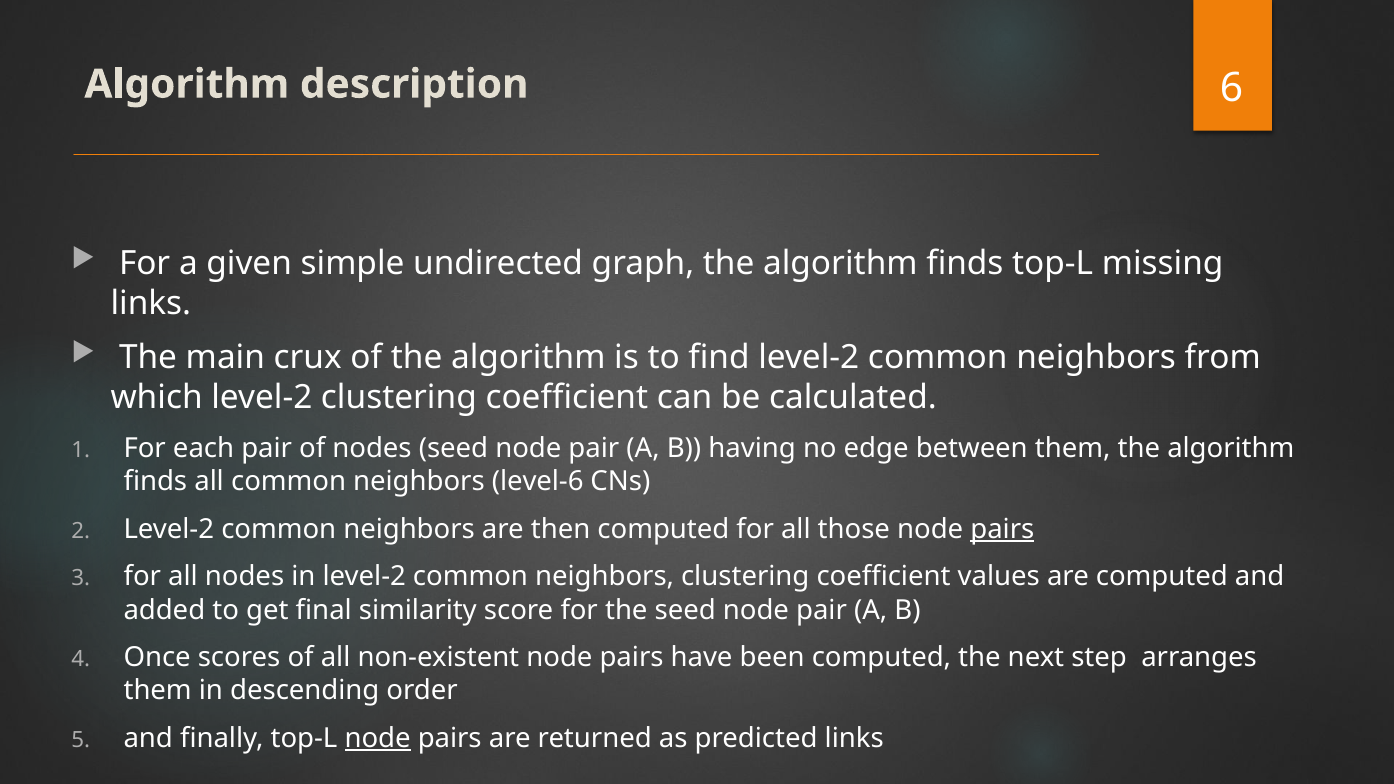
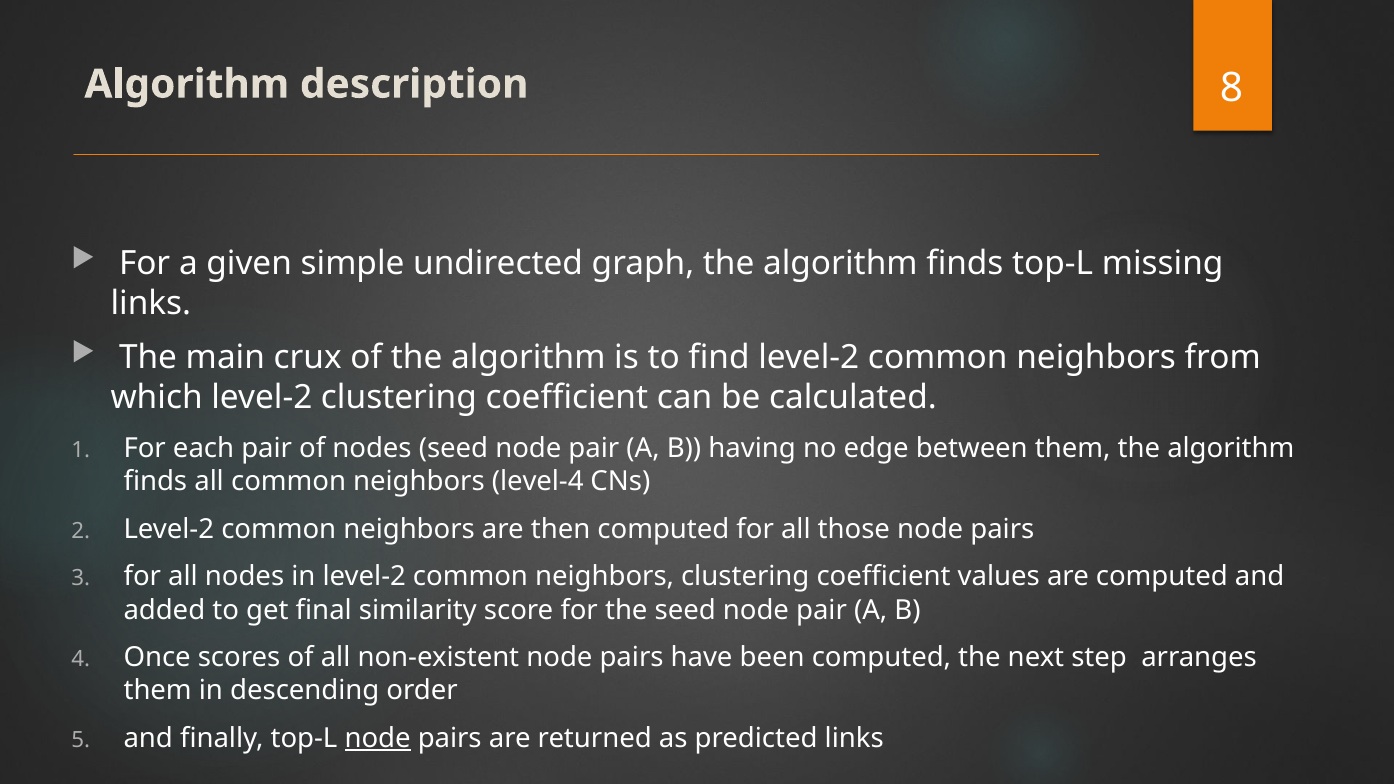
6: 6 -> 8 (1232, 88)
level-6: level-6 -> level-4 (538, 482)
pairs underline: present -> none (1002, 529)
